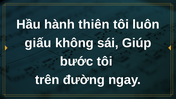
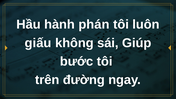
thiên: thiên -> phán (94, 24)
